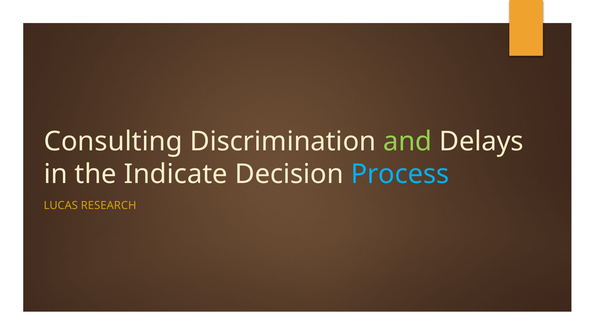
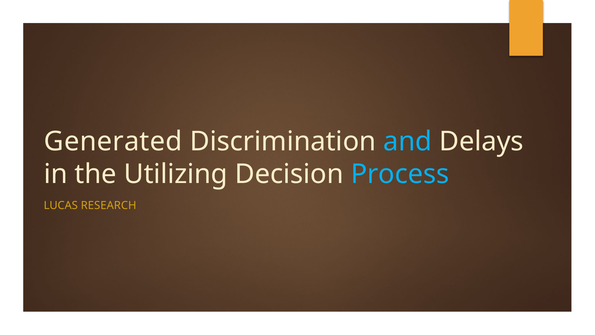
Consulting: Consulting -> Generated (113, 141)
and colour: light green -> light blue (408, 141)
Indicate: Indicate -> Utilizing (176, 174)
